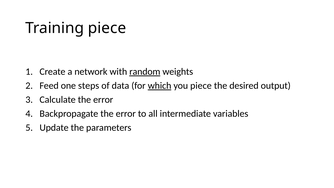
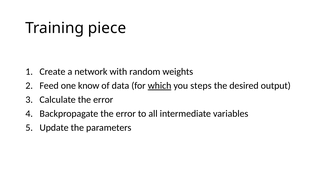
random underline: present -> none (145, 72)
steps: steps -> know (89, 86)
you piece: piece -> steps (201, 86)
